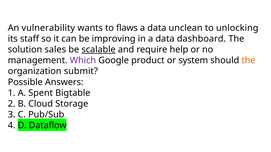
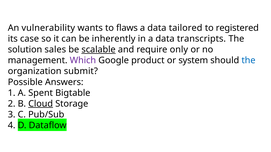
unclean: unclean -> tailored (186, 28)
unlocking: unlocking -> registered (237, 28)
staff: staff -> case (30, 39)
improving: improving -> inherently (114, 39)
dashboard: dashboard -> transcripts (201, 39)
help: help -> only (179, 50)
the colour: orange -> blue (248, 61)
Cloud underline: none -> present (41, 104)
